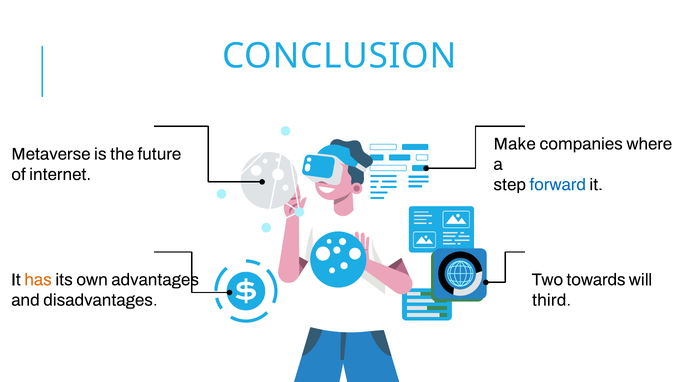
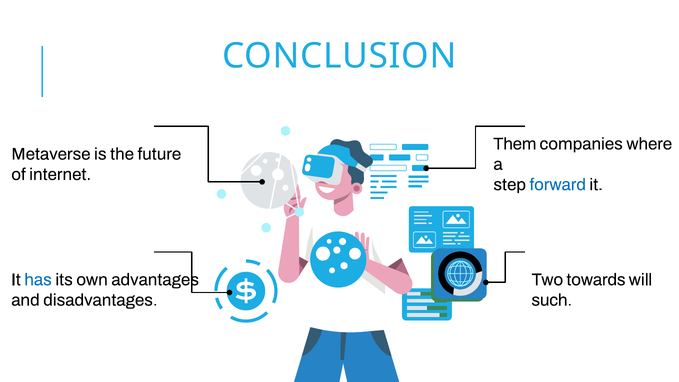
Make: Make -> Them (515, 144)
has colour: orange -> blue (38, 280)
third: third -> such (552, 300)
